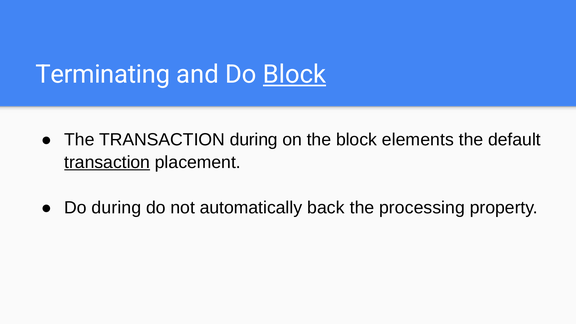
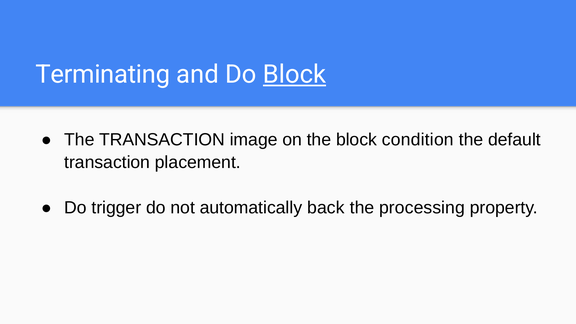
TRANSACTION during: during -> image (254, 140)
elements: elements -> condition (418, 140)
transaction underline: present -> none (107, 162)
Do during: during -> trigger (116, 208)
